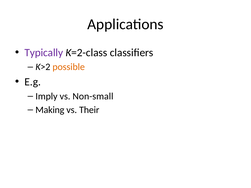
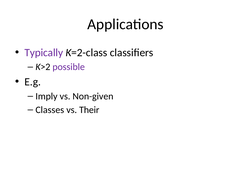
possible colour: orange -> purple (69, 67)
Non-small: Non-small -> Non-given (93, 96)
Making: Making -> Classes (50, 110)
